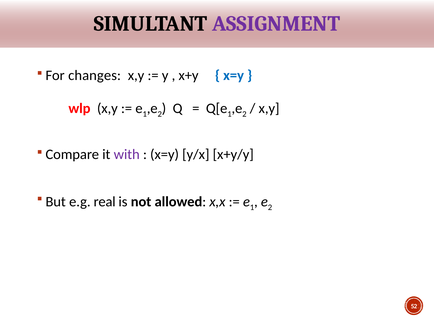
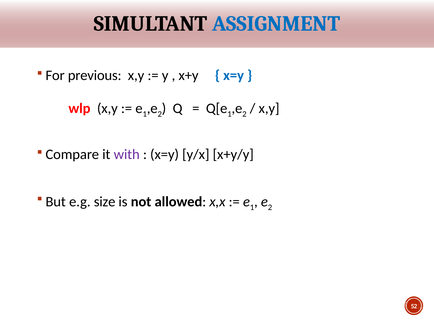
ASSIGNMENT colour: purple -> blue (276, 24)
changes: changes -> previous (95, 76)
real: real -> size (105, 202)
